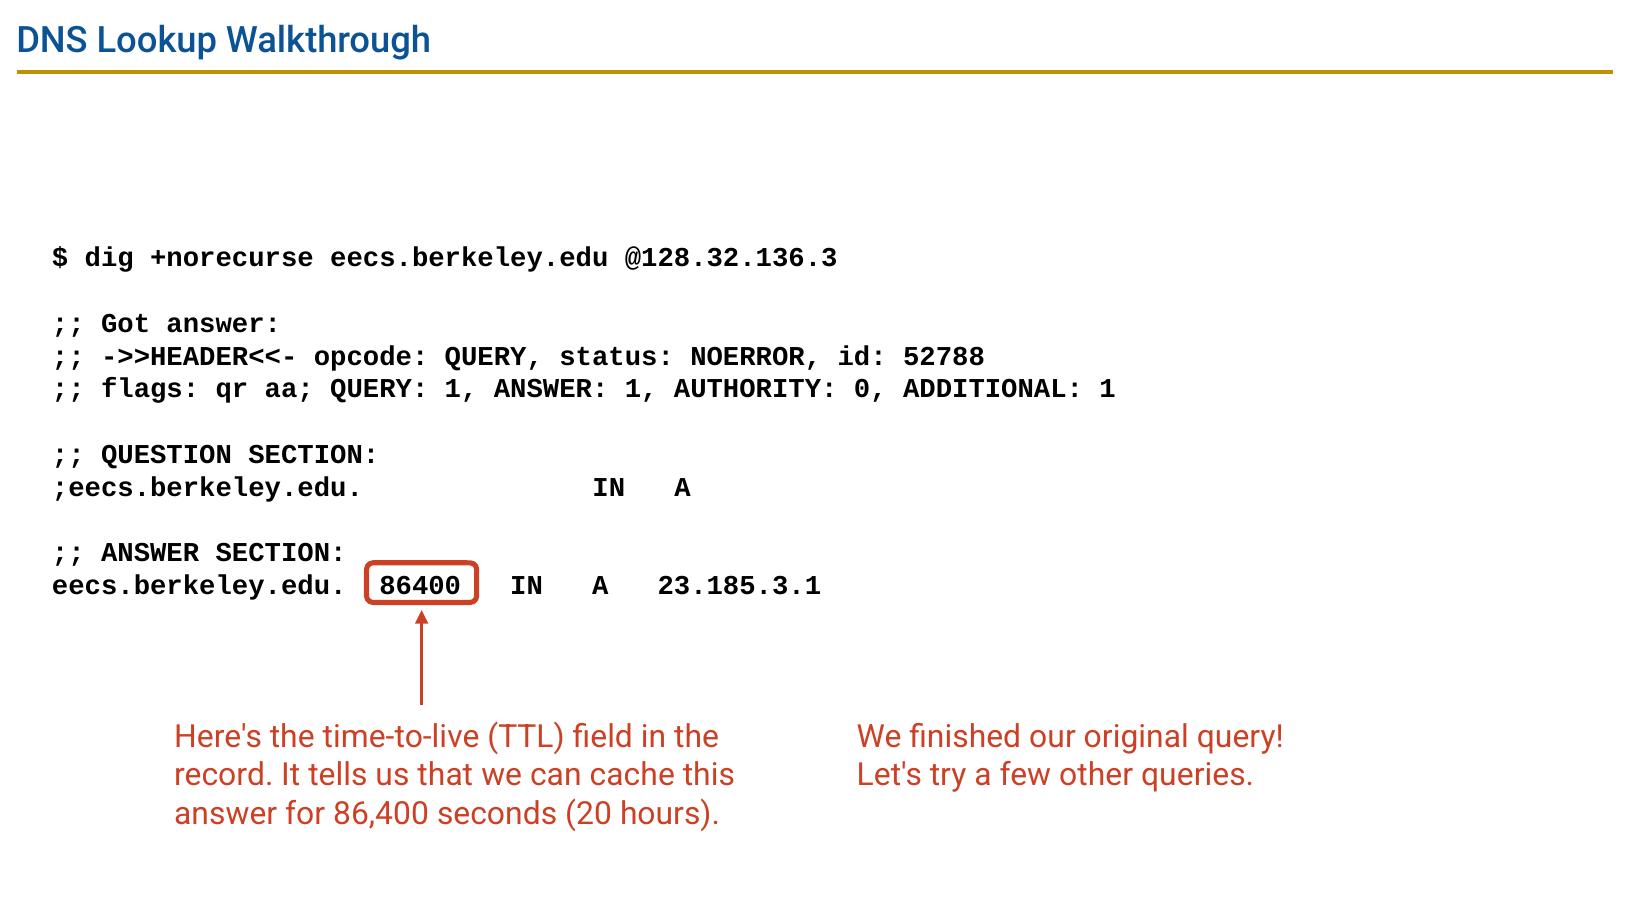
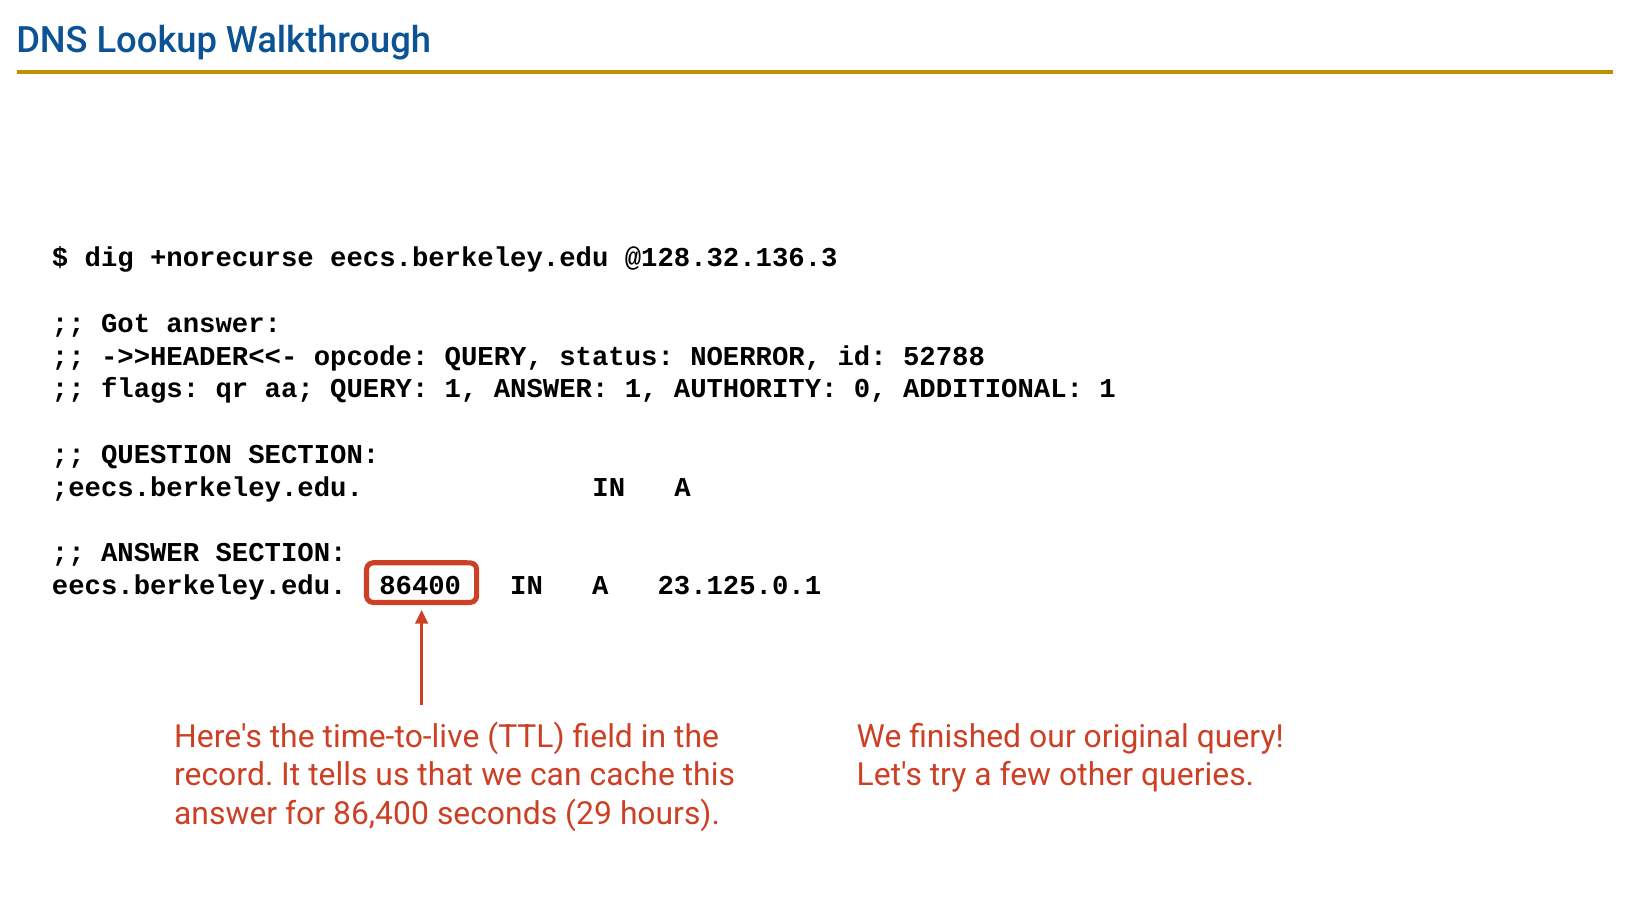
23.185.3.1: 23.185.3.1 -> 23.125.0.1 (739, 586)
20: 20 -> 29 (589, 814)
